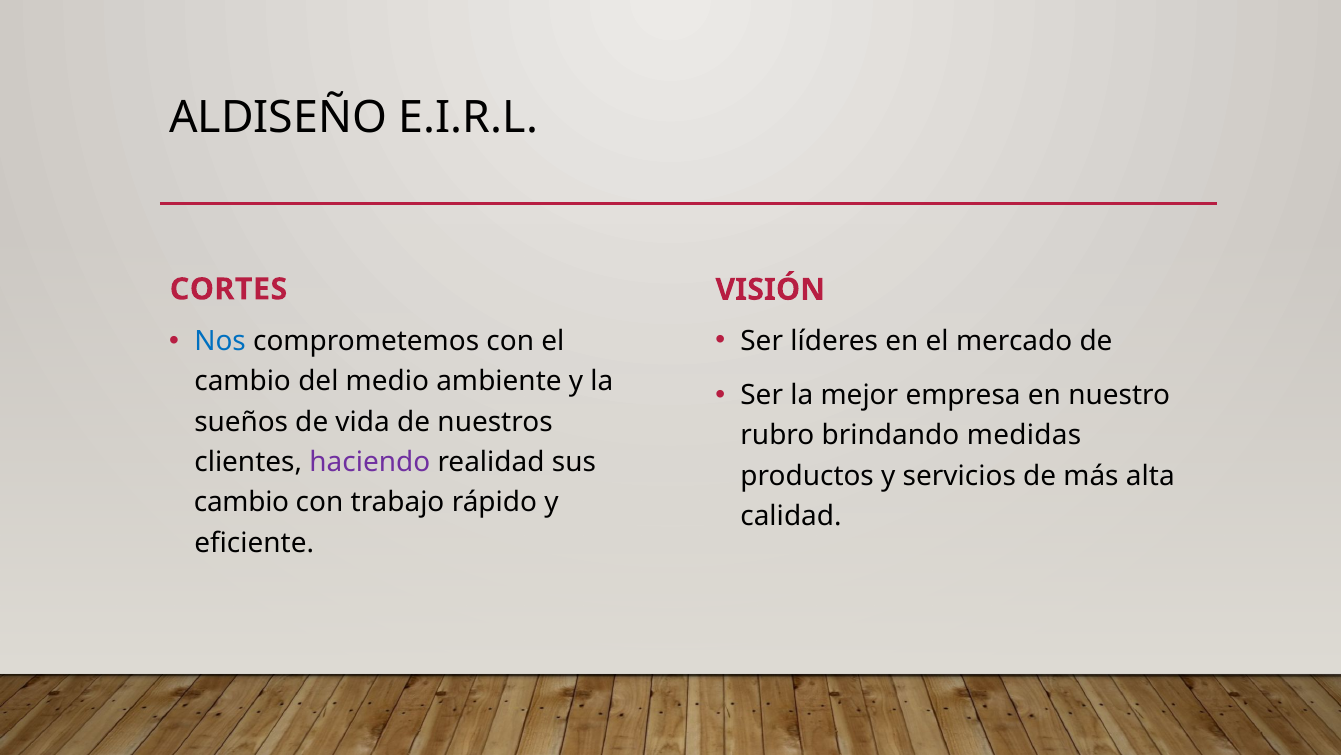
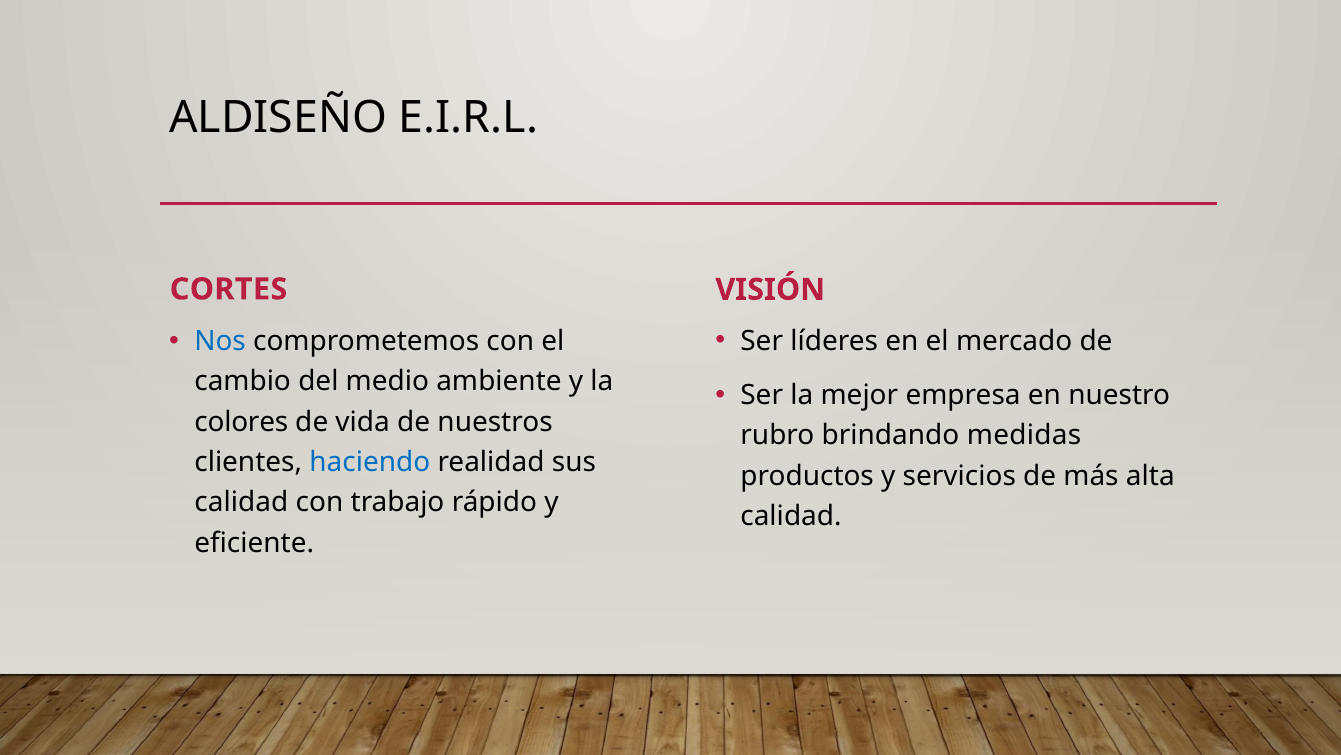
sueños: sueños -> colores (241, 422)
haciendo colour: purple -> blue (370, 462)
cambio: cambio -> calidad (241, 502)
